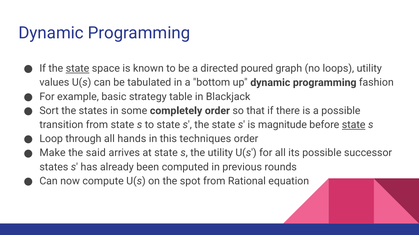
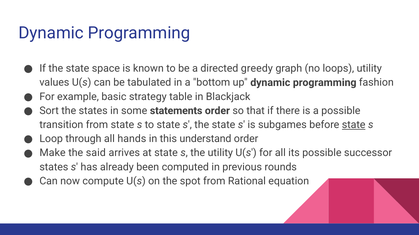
state underline: present -> none (78, 69)
poured: poured -> greedy (257, 69)
completely: completely -> statements (176, 111)
magnitude: magnitude -> subgames (282, 125)
techniques: techniques -> understand (205, 139)
